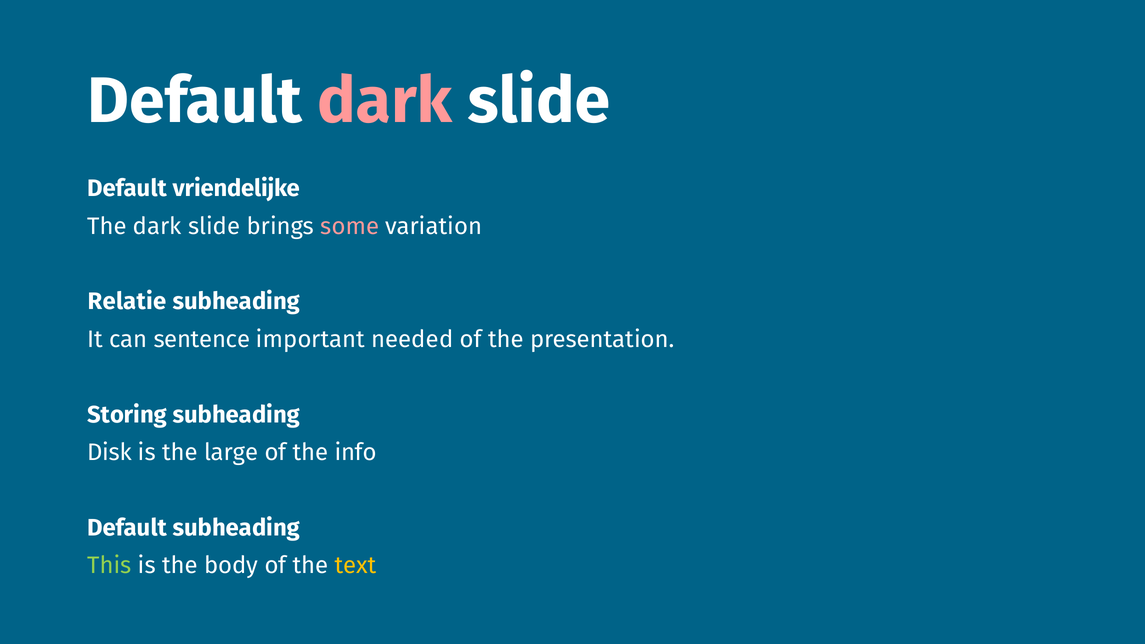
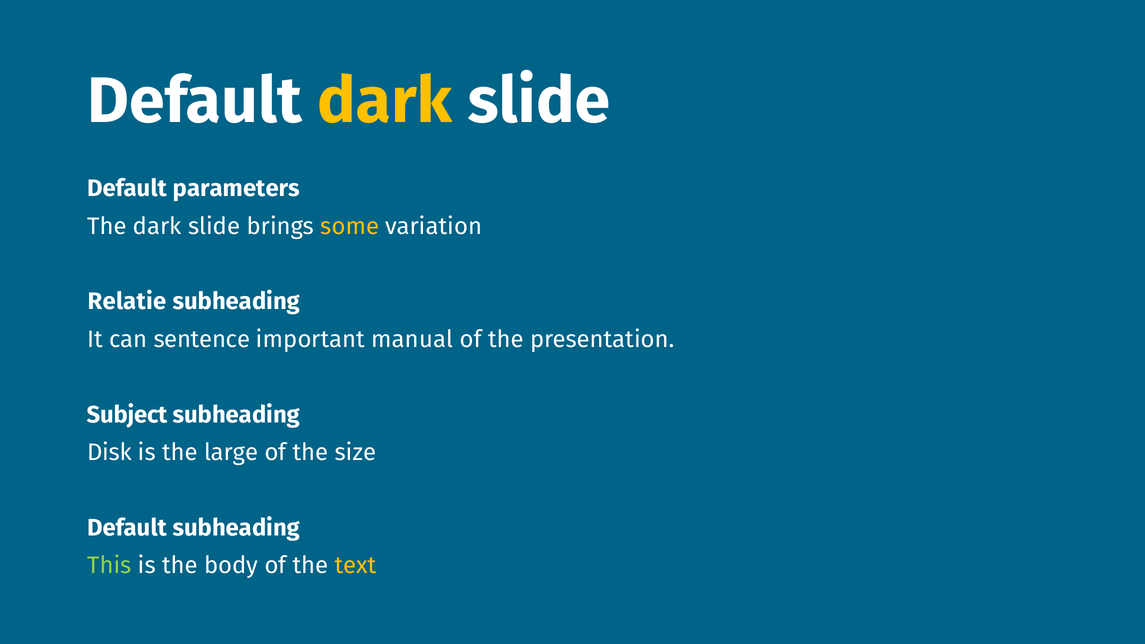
dark colour: pink -> yellow (385, 101)
vriendelijke: vriendelijke -> parameters (236, 188)
some colour: pink -> yellow (350, 226)
needed: needed -> manual (412, 339)
Storing: Storing -> Subject (127, 415)
info: info -> size (355, 452)
